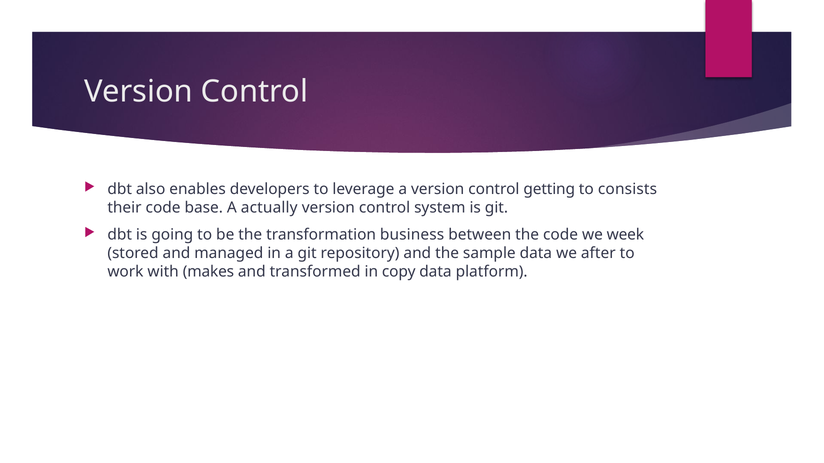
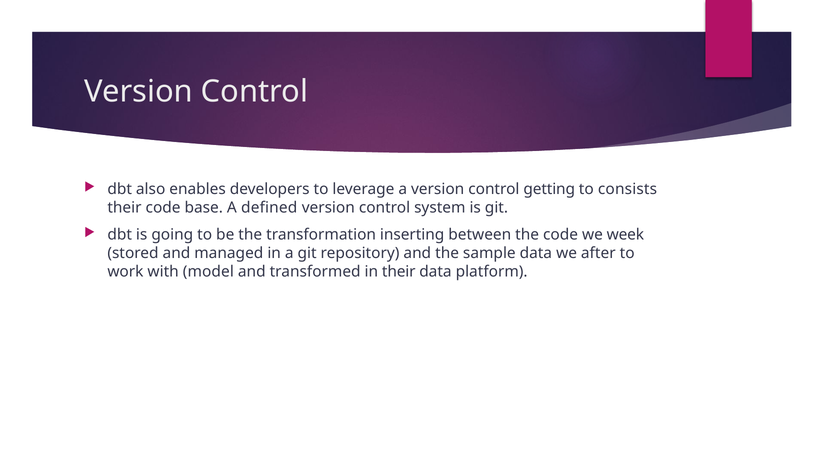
actually: actually -> defined (269, 208)
business: business -> inserting (412, 235)
makes: makes -> model (208, 272)
in copy: copy -> their (399, 272)
